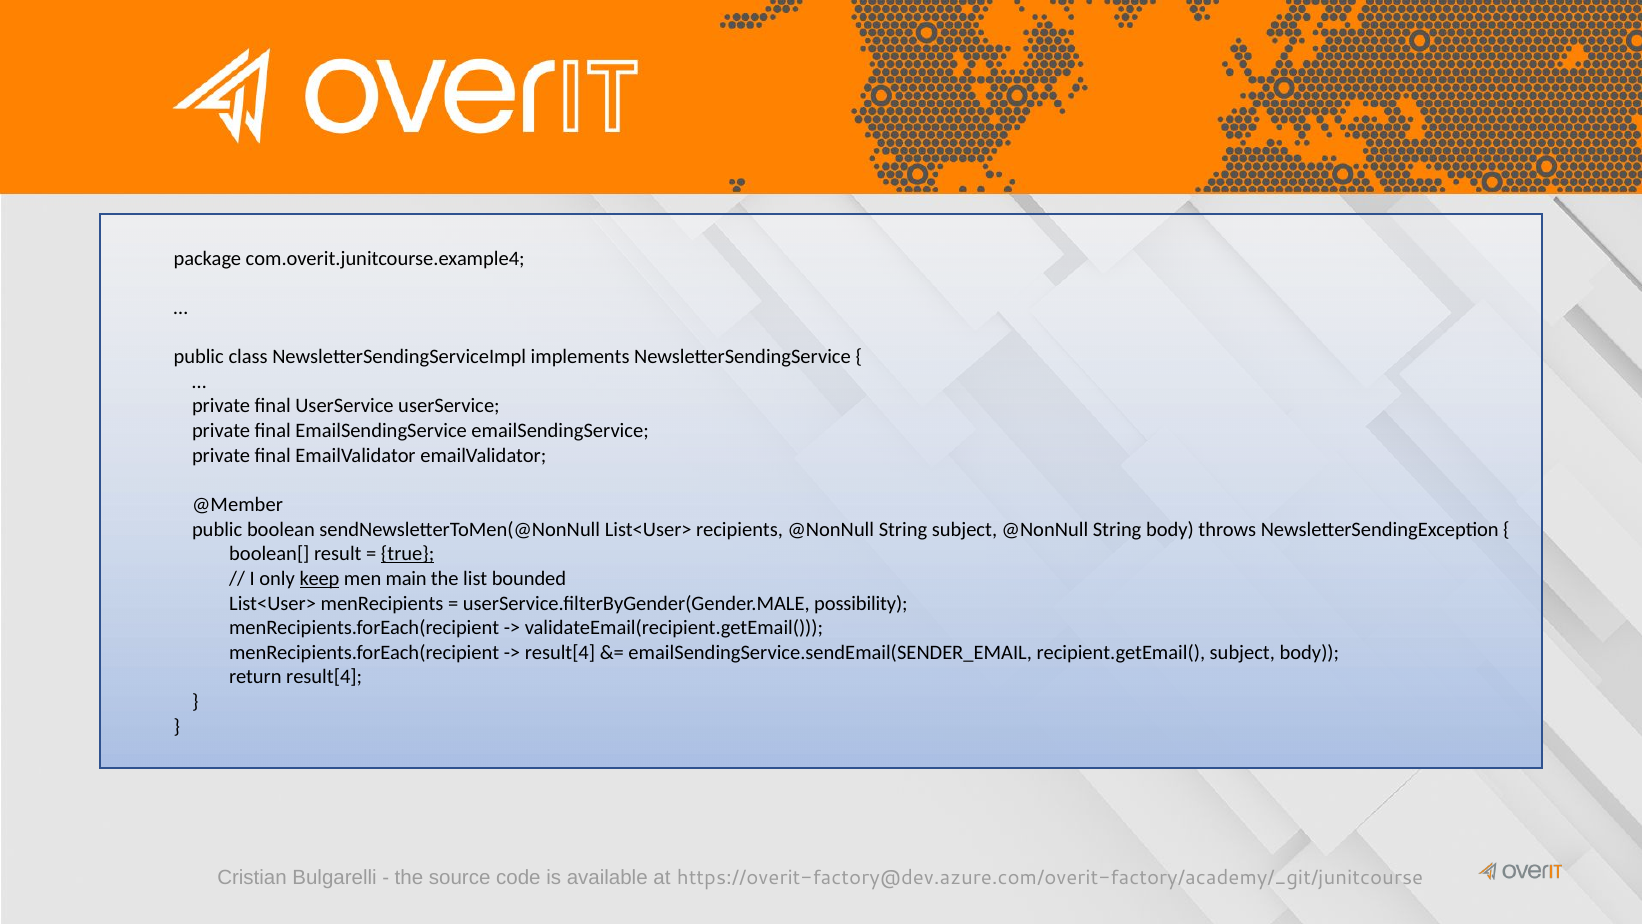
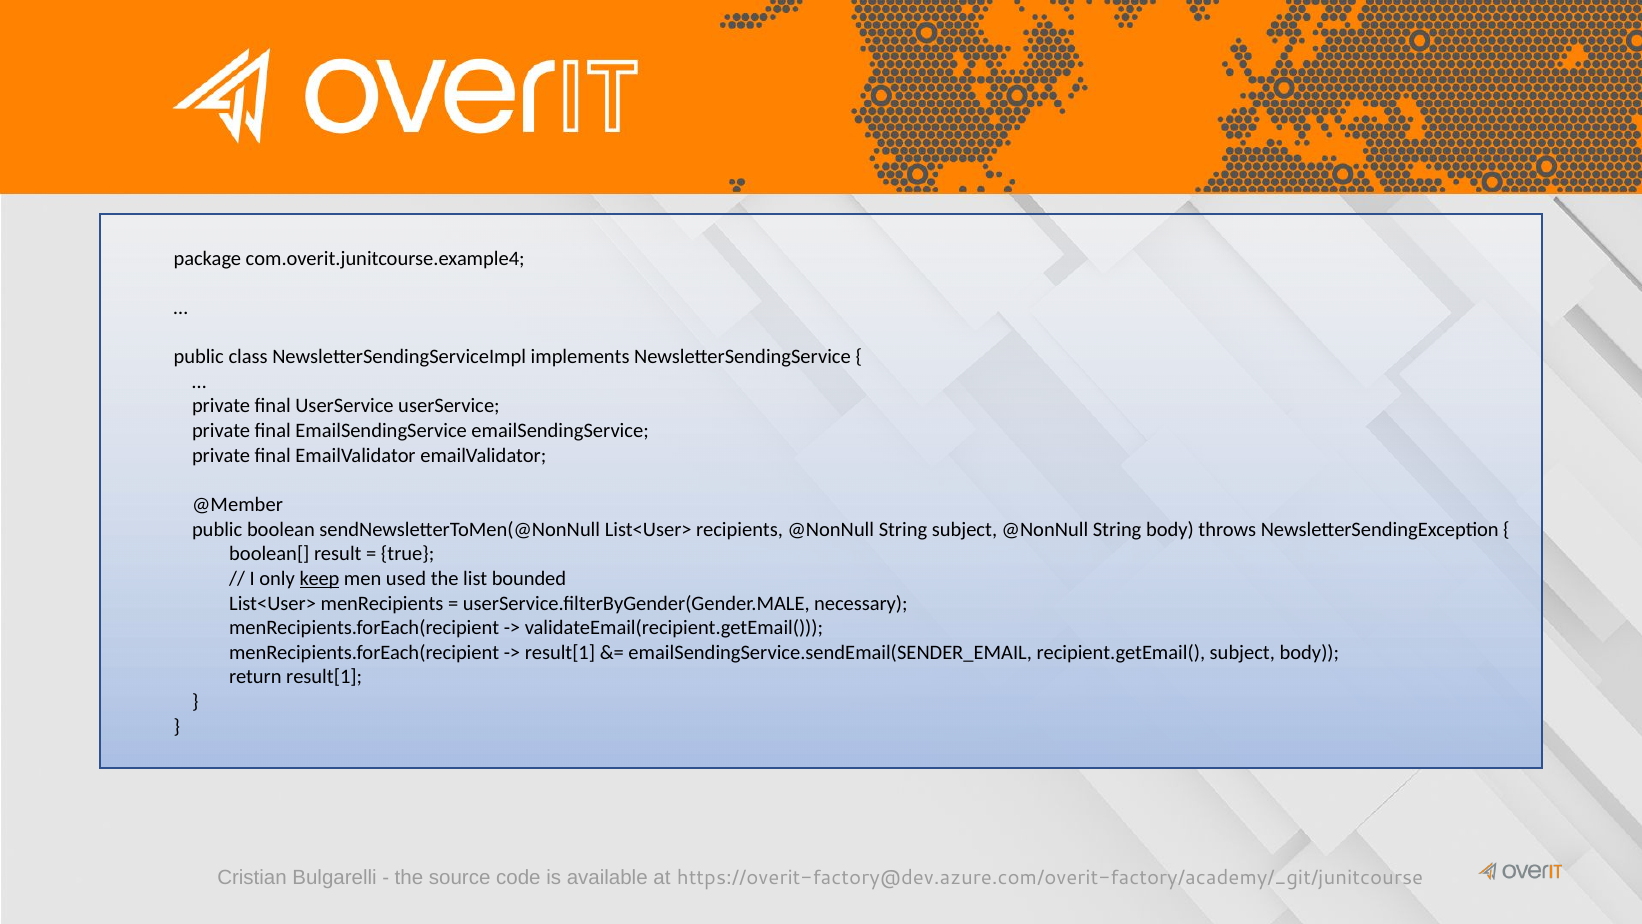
true underline: present -> none (408, 554)
main: main -> used (406, 578)
possibility: possibility -> necessary (861, 603)
result[4: result[4 -> result[1 (560, 652)
return result[4: result[4 -> result[1 (324, 677)
